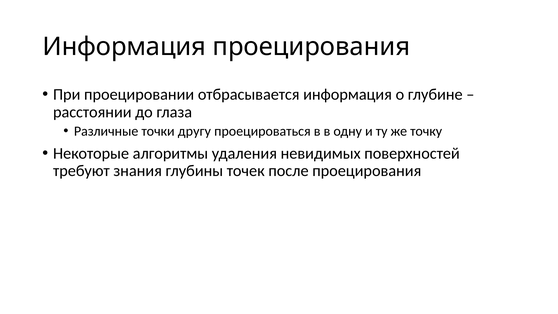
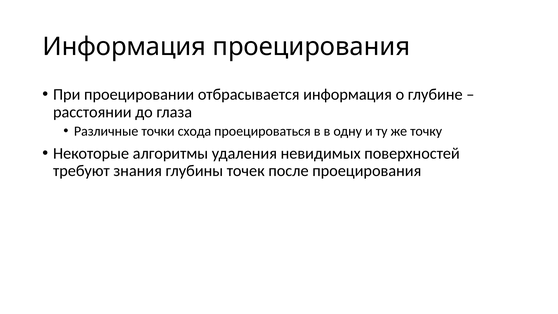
другу: другу -> схода (194, 131)
